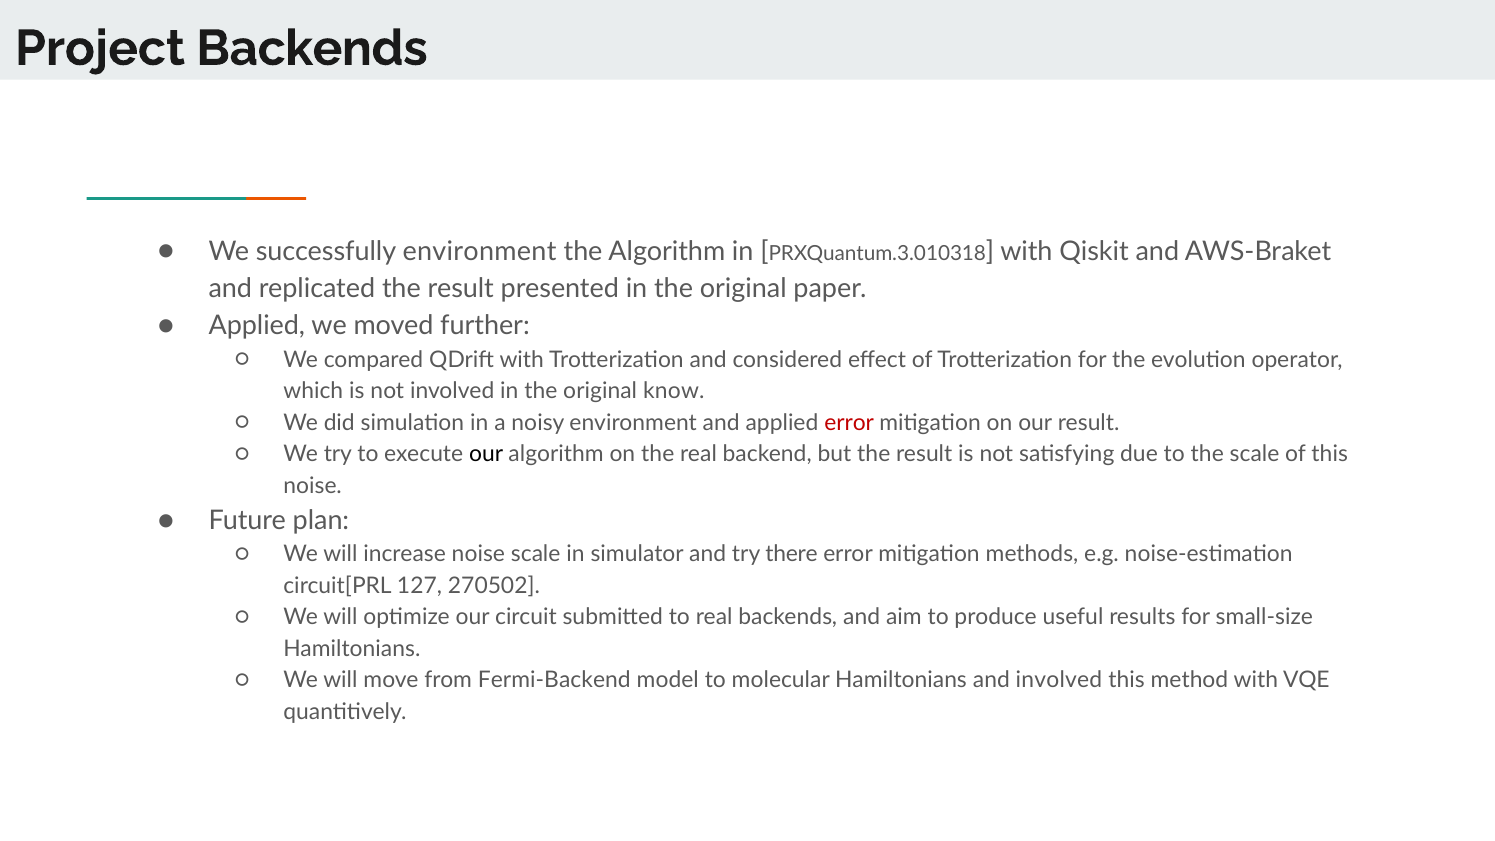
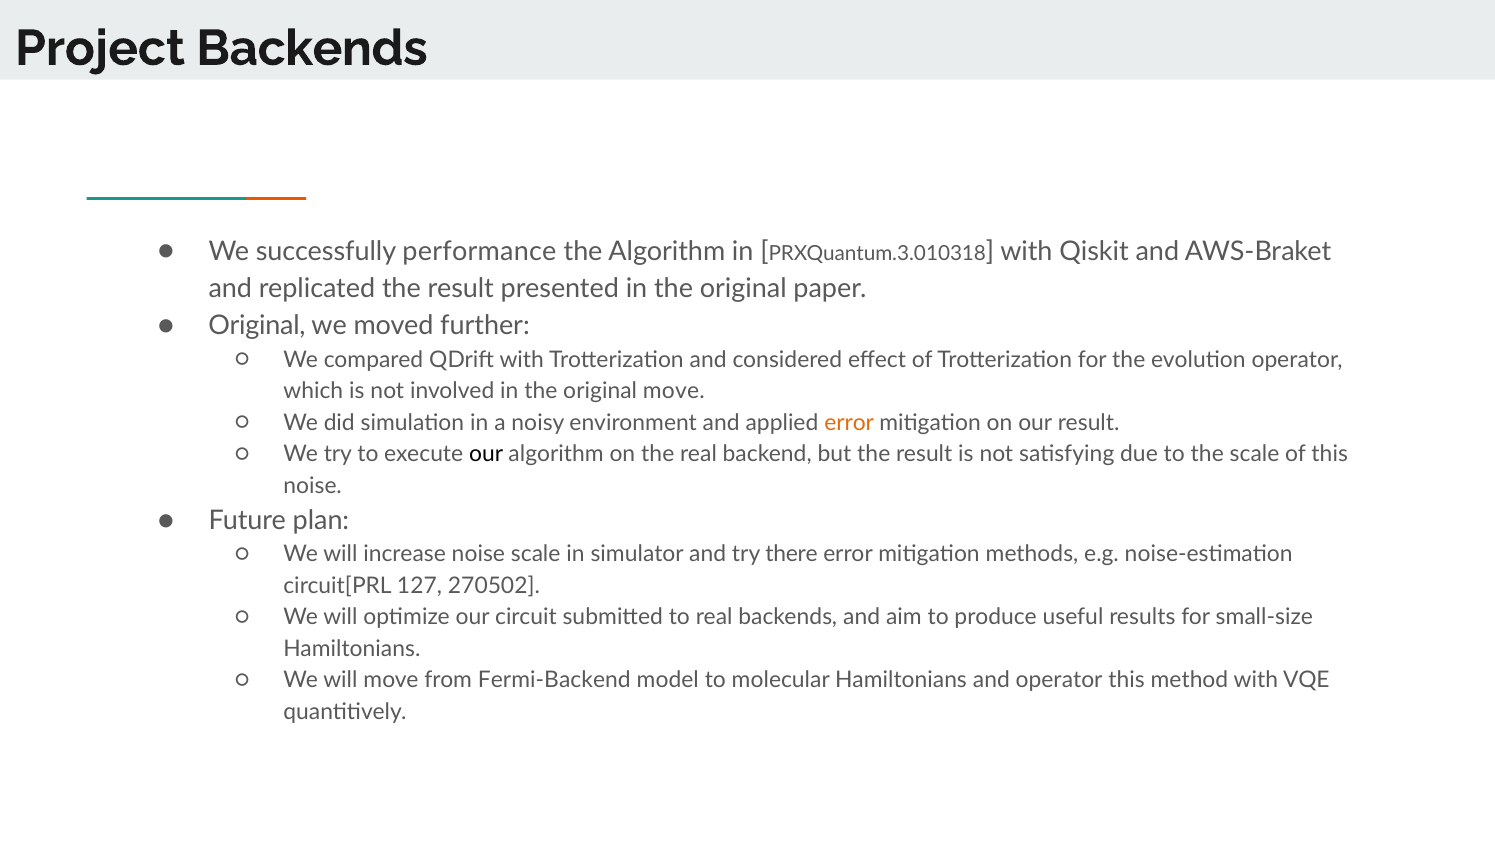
successfully environment: environment -> performance (479, 251)
Applied: Applied -> Original (257, 326)
original know: know -> move (674, 391)
error colour: red -> orange (849, 423)
and involved: involved -> operator (1059, 680)
